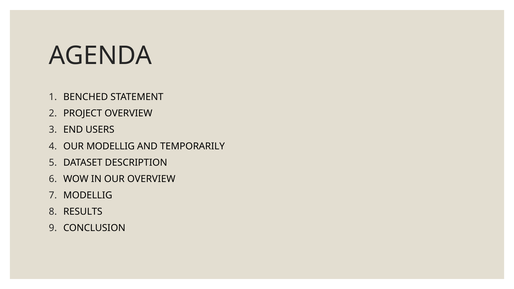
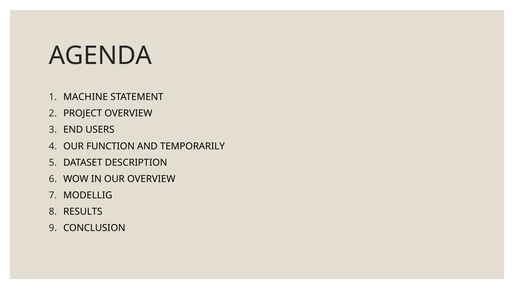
BENCHED: BENCHED -> MACHINE (86, 97)
OUR MODELLIG: MODELLIG -> FUNCTION (111, 146)
